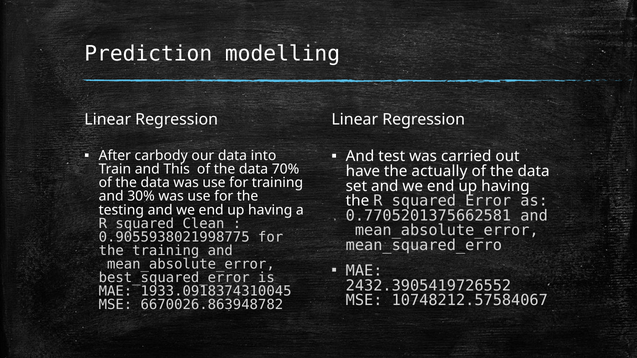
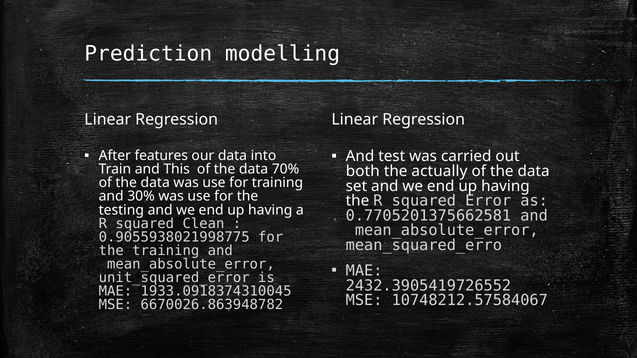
carbody: carbody -> features (161, 156)
have: have -> both (363, 171)
best_squared_error: best_squared_error -> unit_squared_error (174, 278)
